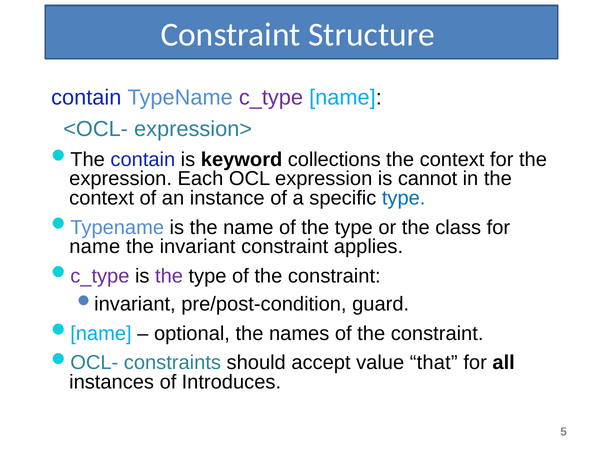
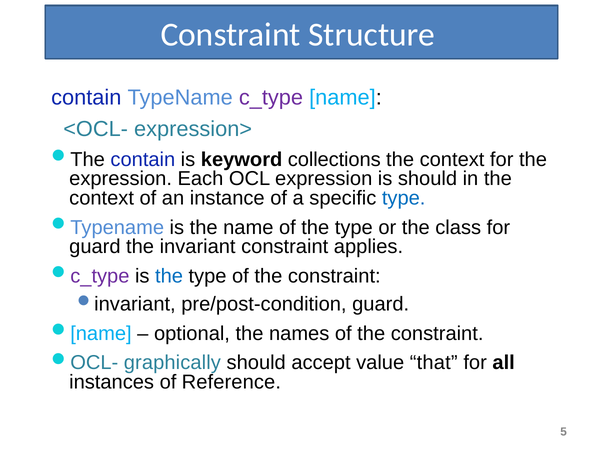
is cannot: cannot -> should (428, 179)
name: name -> guard (95, 247)
the colour: purple -> blue (169, 276)
constraints: constraints -> graphically (172, 363)
Introduces: Introduces -> Reference (231, 382)
